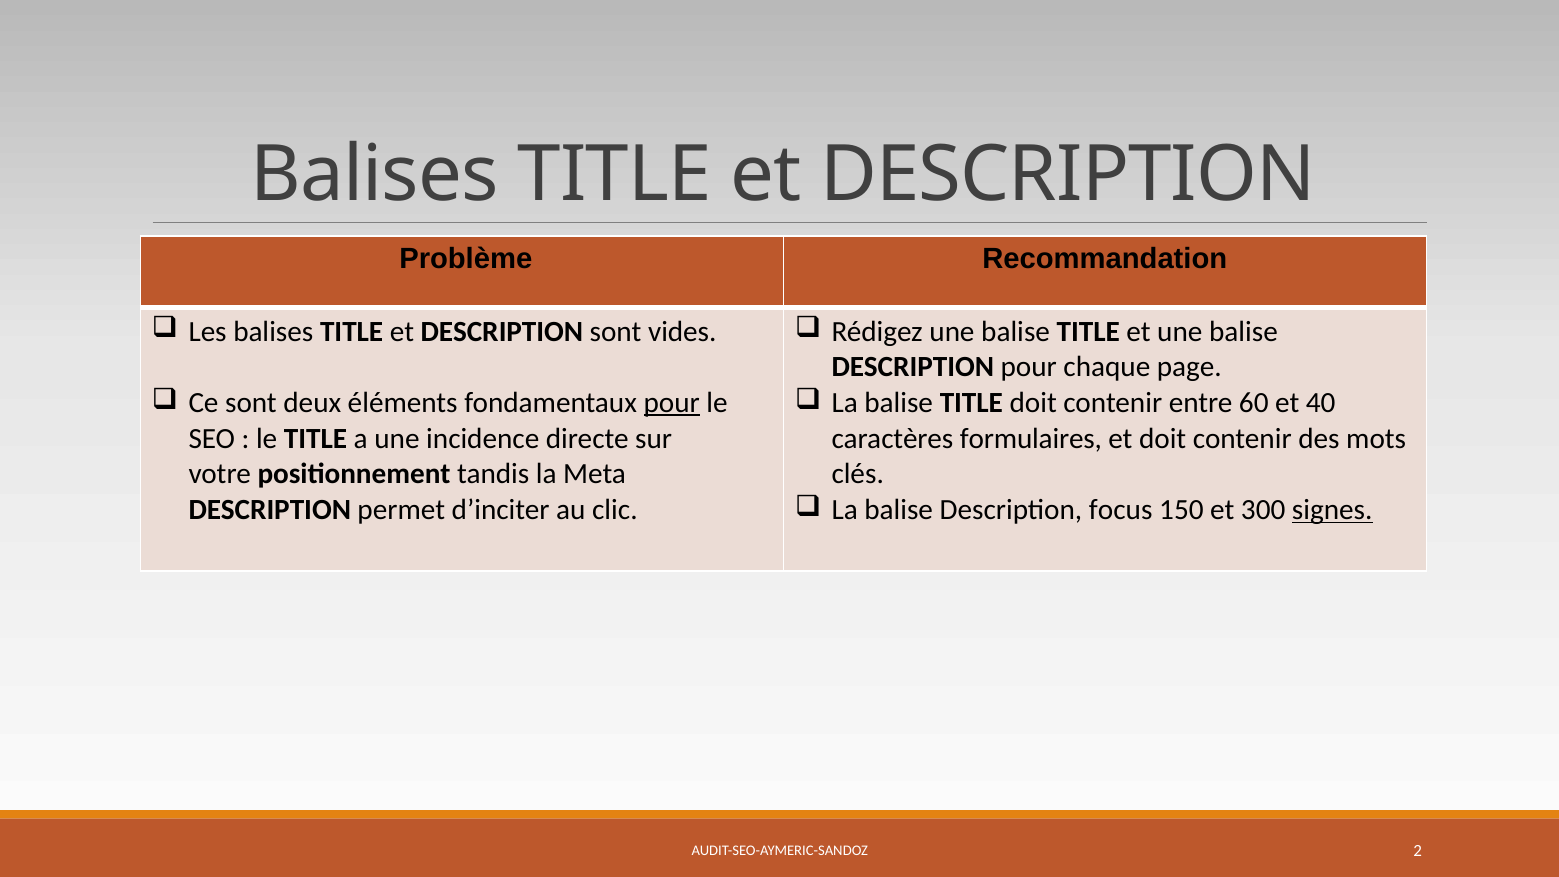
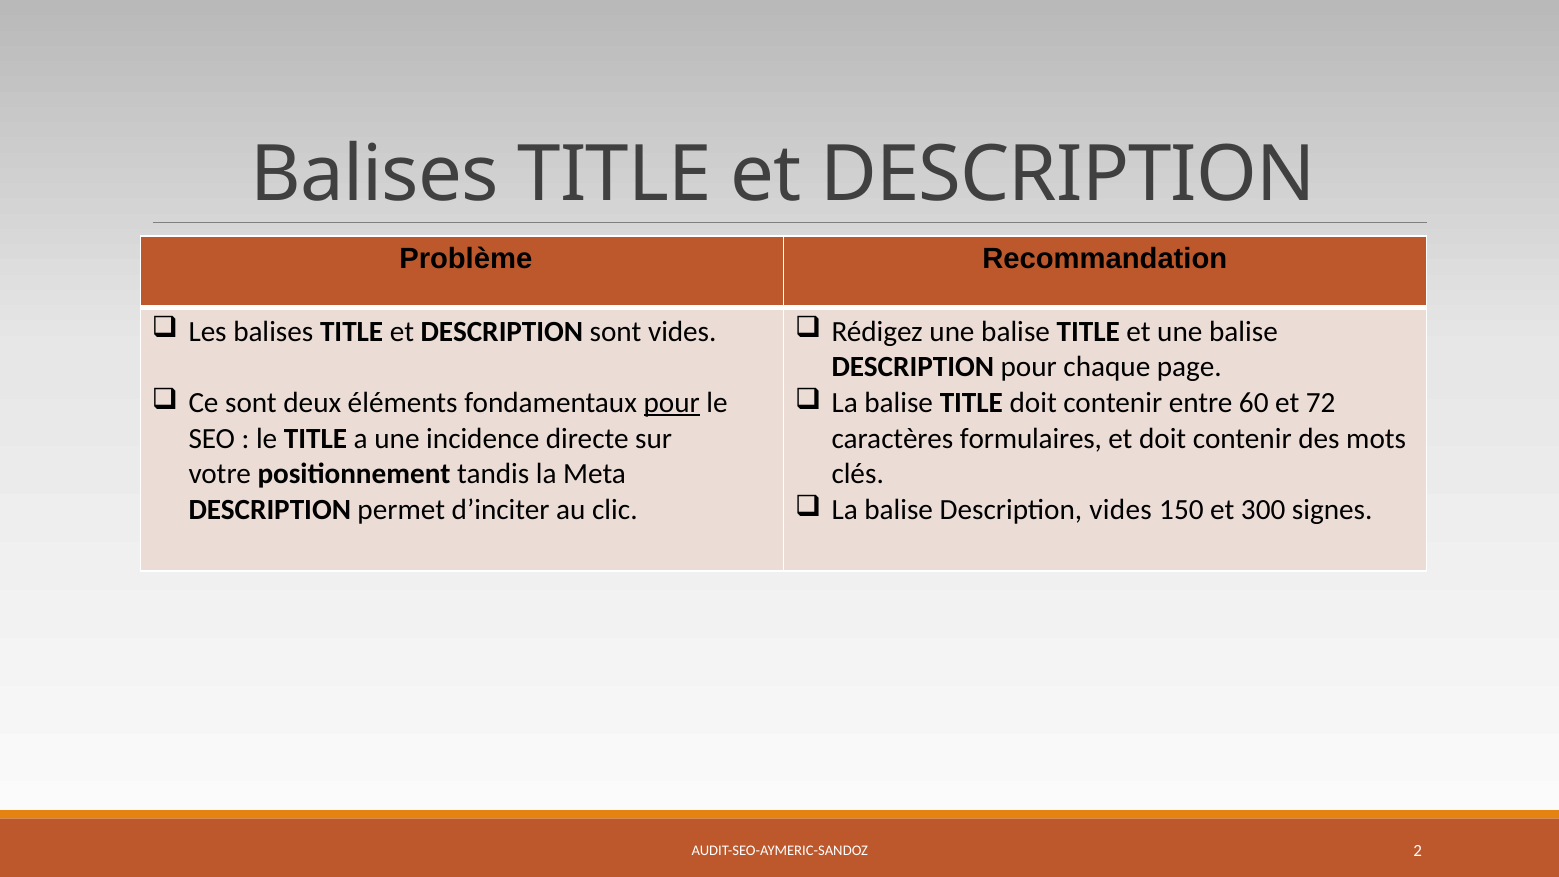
40: 40 -> 72 (1321, 403)
Description focus: focus -> vides (1121, 510)
signes underline: present -> none (1332, 510)
